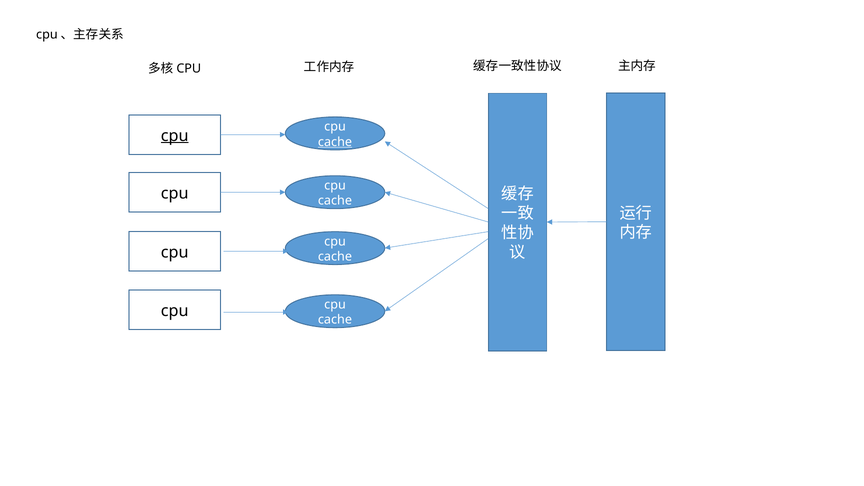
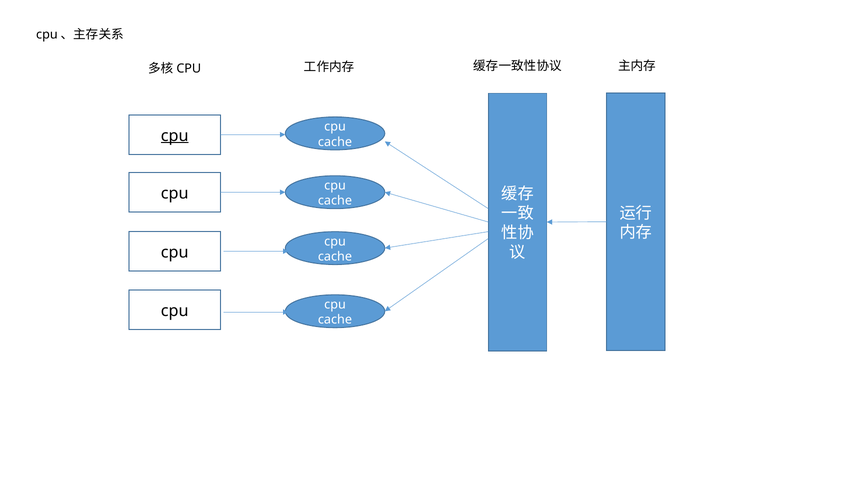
cache underline: present -> none (335, 142)
